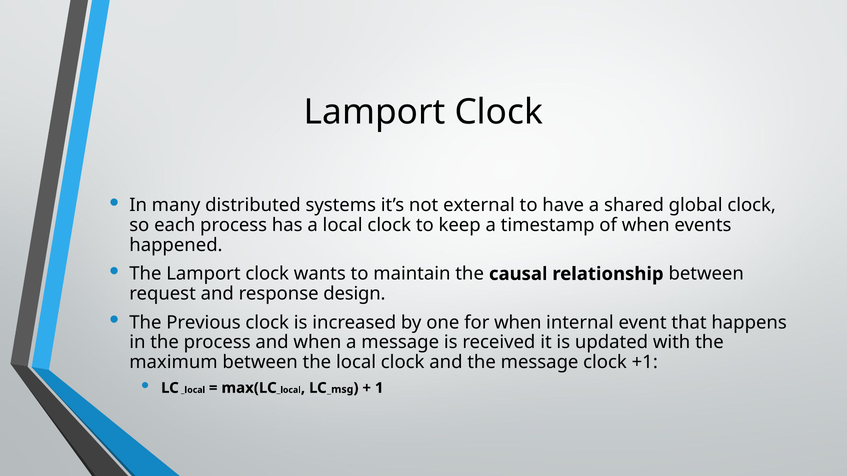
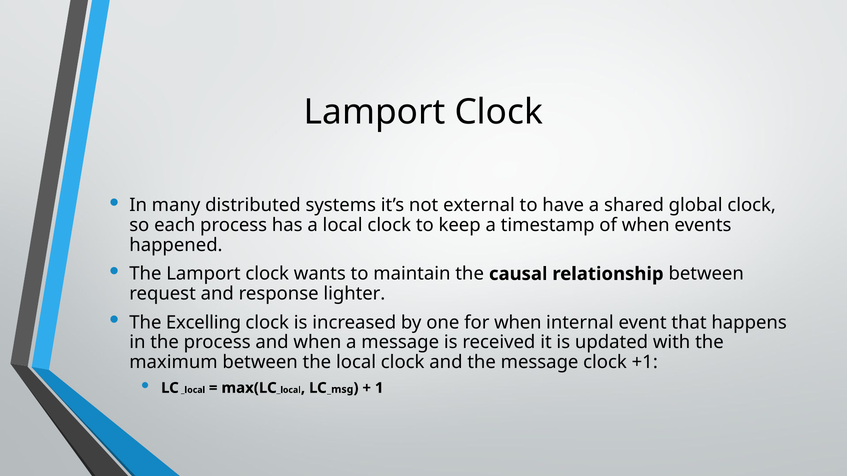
design: design -> lighter (354, 294)
Previous: Previous -> Excelling (204, 323)
